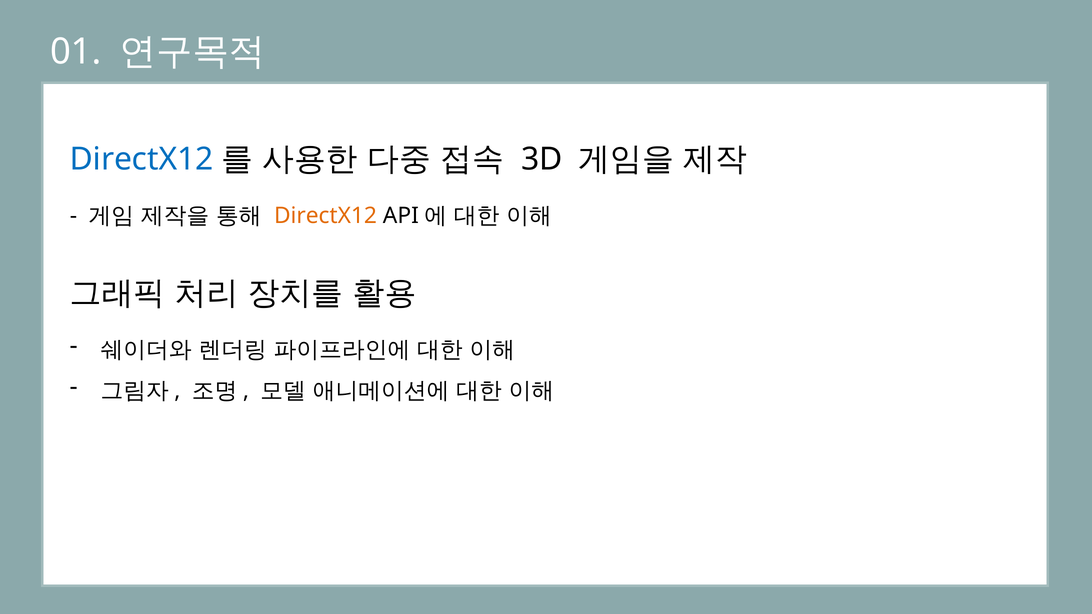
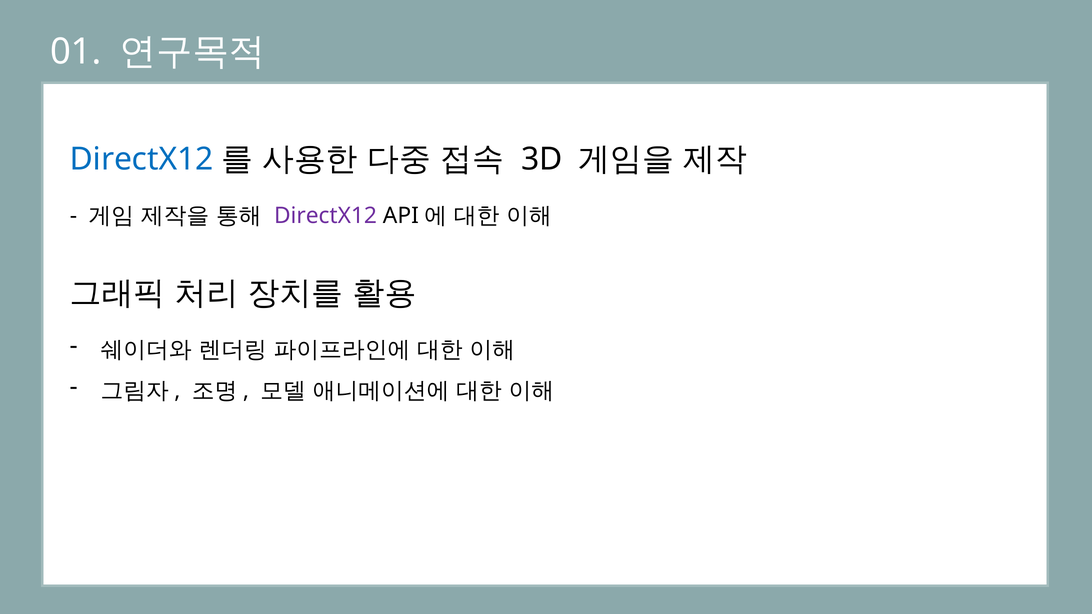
DirectX12 colour: orange -> purple (325, 216)
